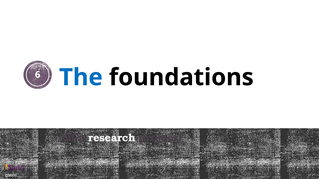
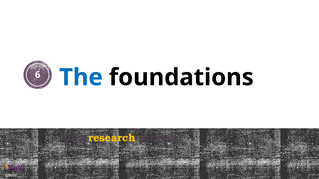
research colour: white -> yellow (112, 138)
